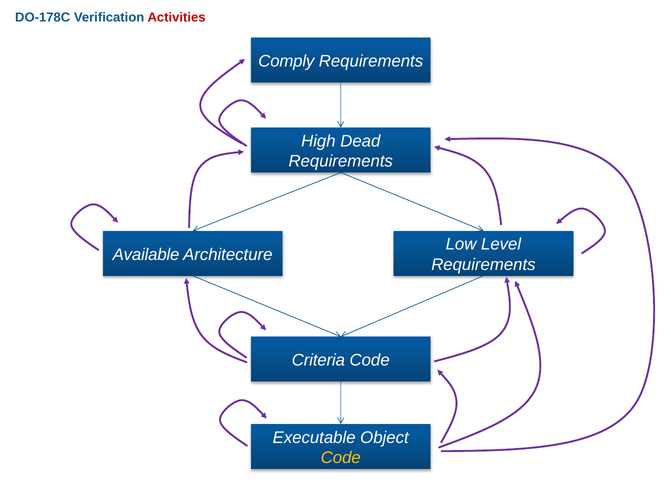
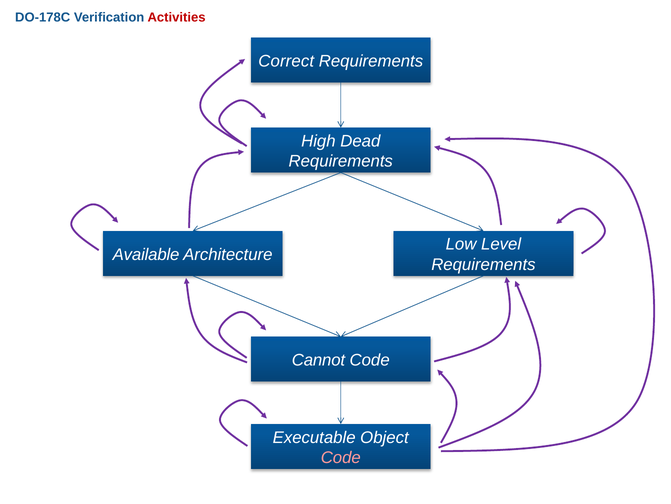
Comply: Comply -> Correct (286, 61)
Criteria: Criteria -> Cannot (318, 360)
Code colour: yellow -> pink (341, 457)
